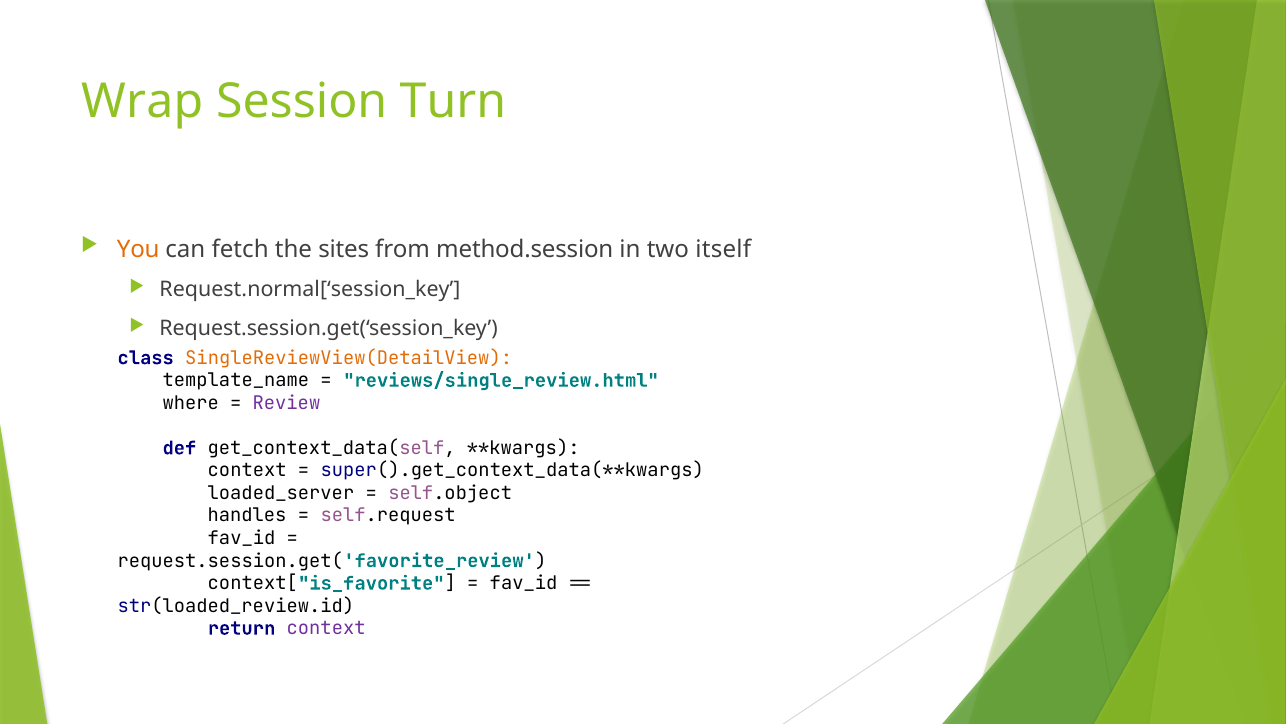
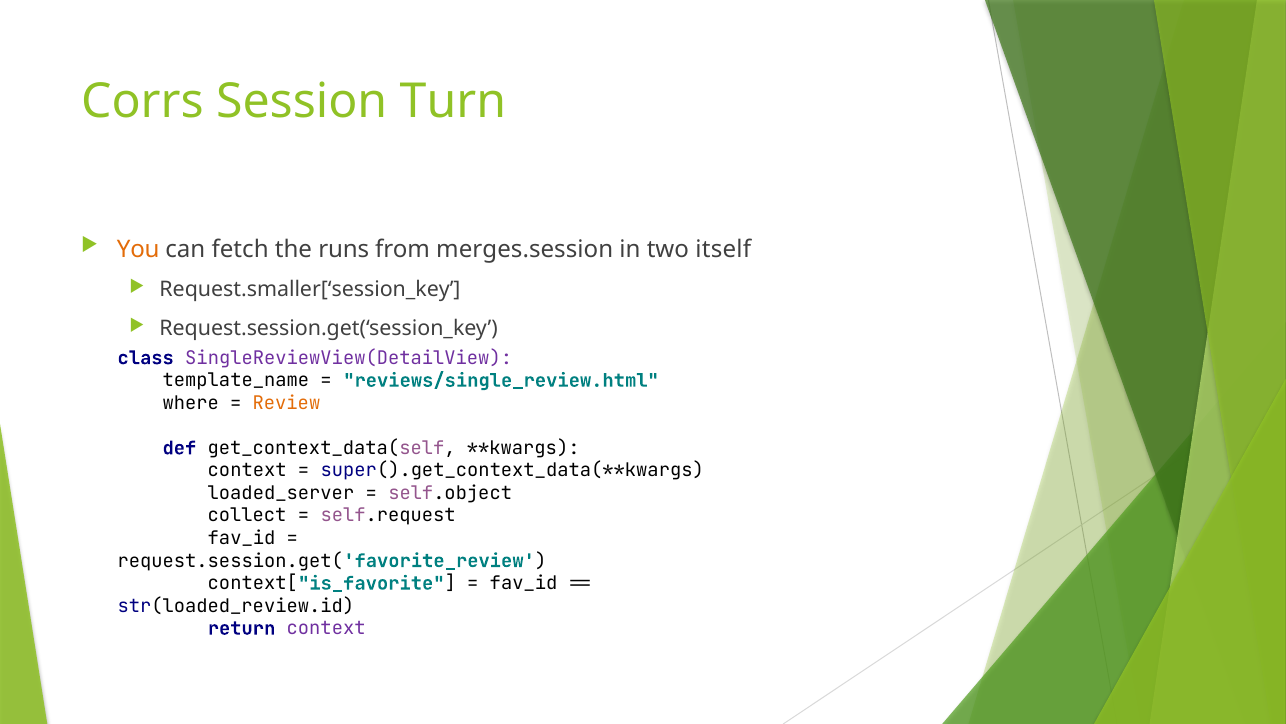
Wrap: Wrap -> Corrs (142, 101)
sites: sites -> runs (344, 249)
method.session: method.session -> merges.session (525, 249)
Request.normal[‘session_key: Request.normal[‘session_key -> Request.smaller[‘session_key (310, 289)
SingleReviewView(DetailView colour: orange -> purple (349, 358)
Review colour: purple -> orange (286, 403)
handles: handles -> collect (247, 515)
